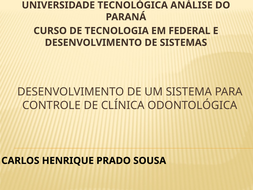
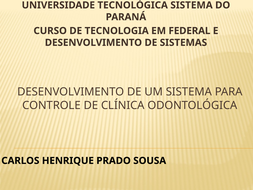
TECNOLÓGICA ANÁLISE: ANÁLISE -> SISTEMA (192, 5)
